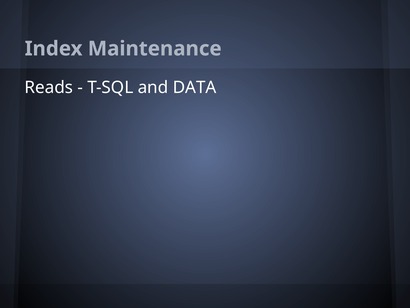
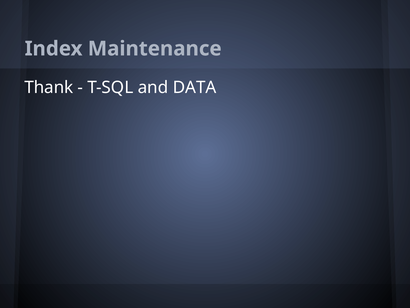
Reads: Reads -> Thank (49, 87)
